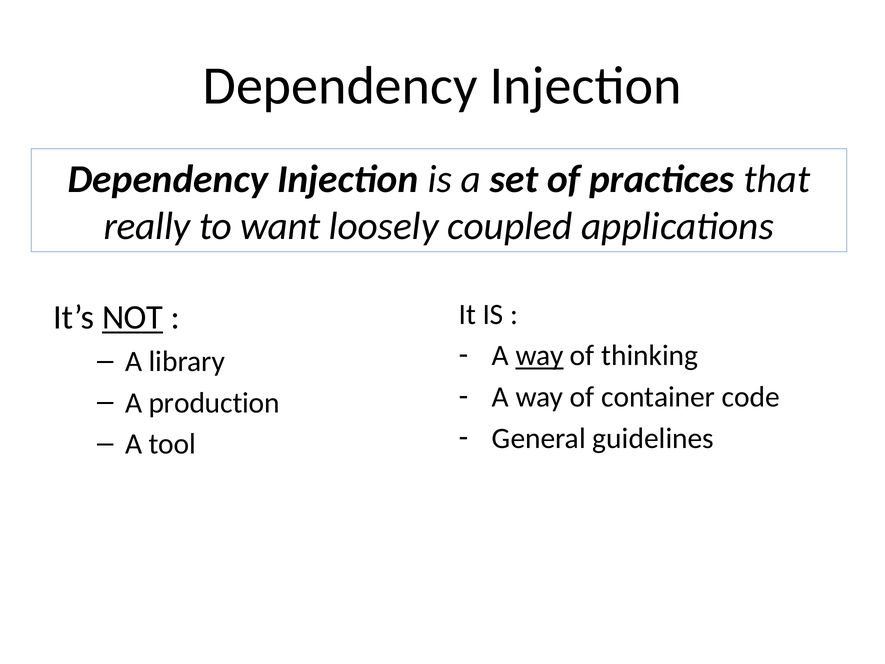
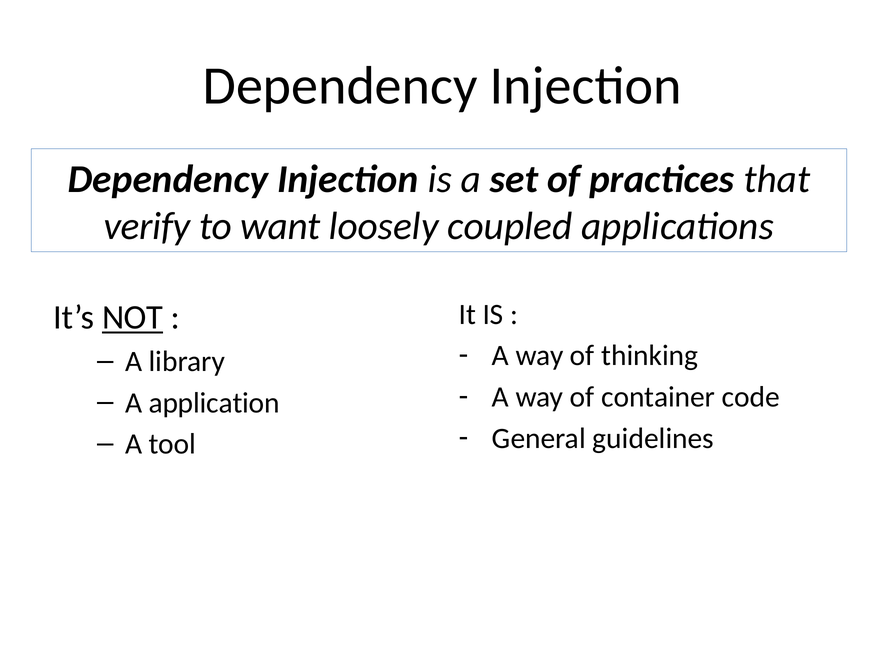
really: really -> verify (147, 226)
way underline: present -> none (540, 356)
production: production -> application (214, 403)
